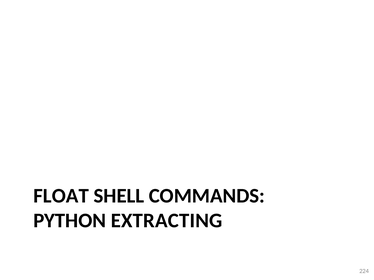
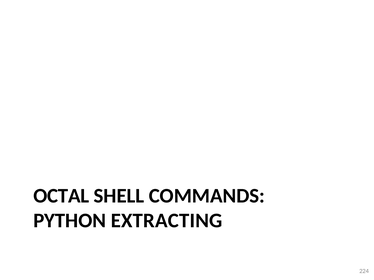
FLOAT: FLOAT -> OCTAL (61, 196)
